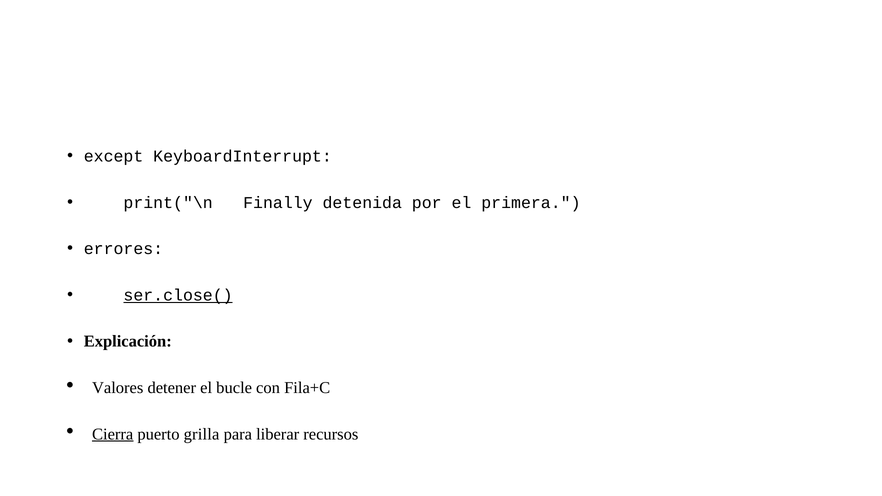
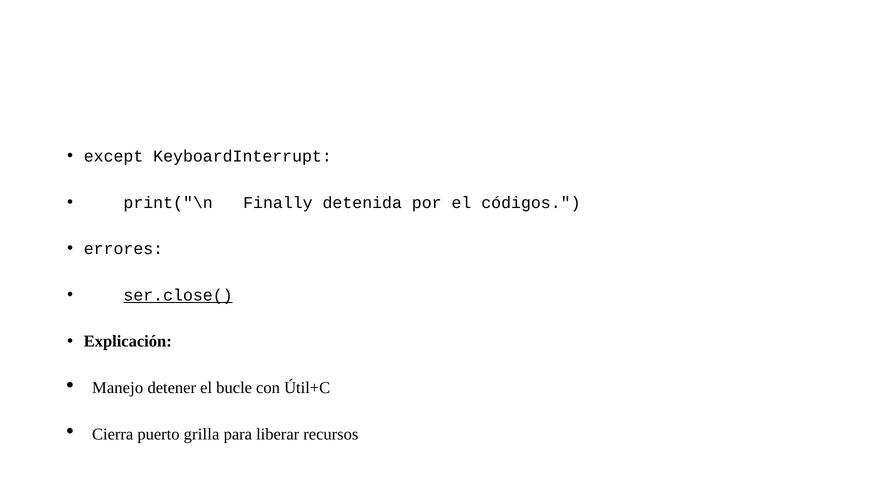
primera: primera -> códigos (531, 203)
Valores: Valores -> Manejo (118, 388)
Fila+C: Fila+C -> Útil+C (307, 388)
Cierra underline: present -> none (113, 434)
